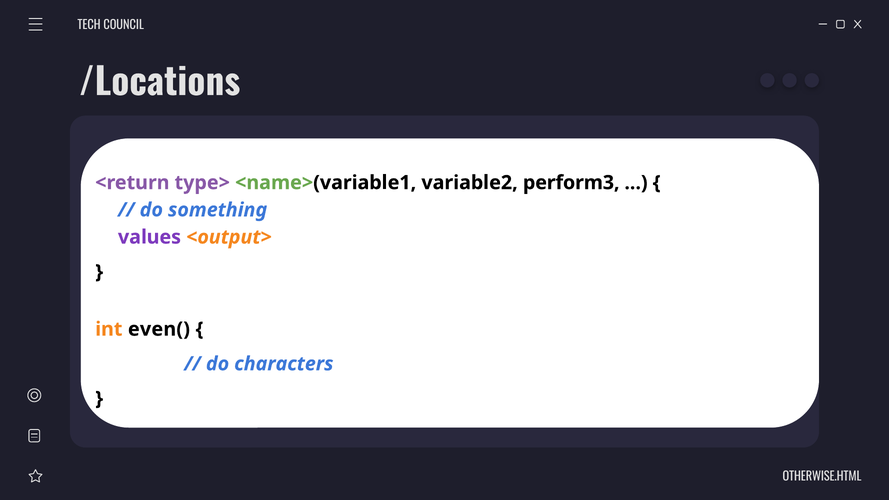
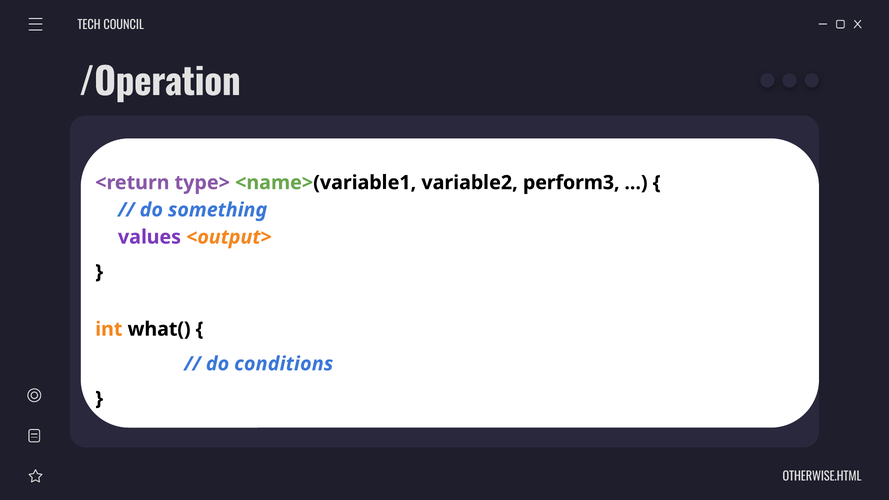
/Locations: /Locations -> /Operation (160, 83)
even(: even( -> what( (159, 329)
characters: characters -> conditions (284, 364)
